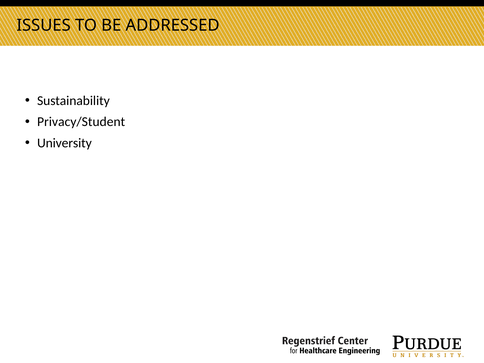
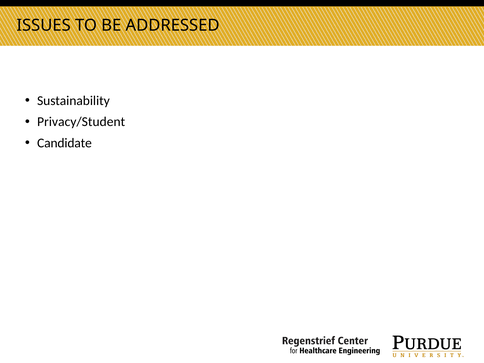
University: University -> Candidate (64, 143)
